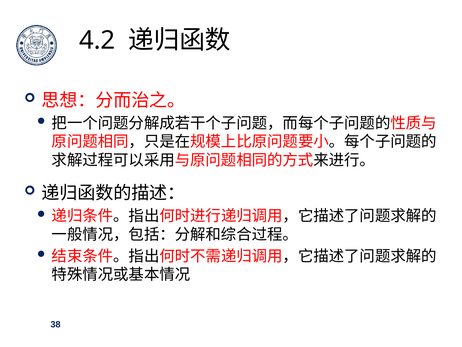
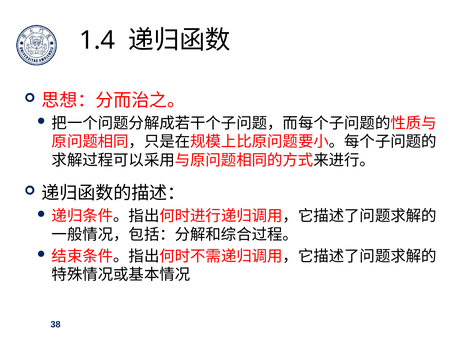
4.2: 4.2 -> 1.4 (97, 40)
